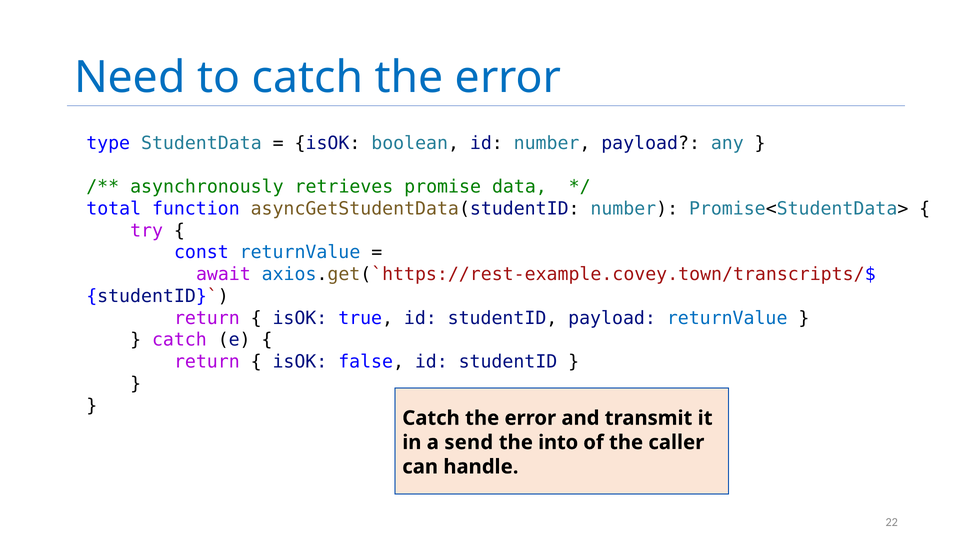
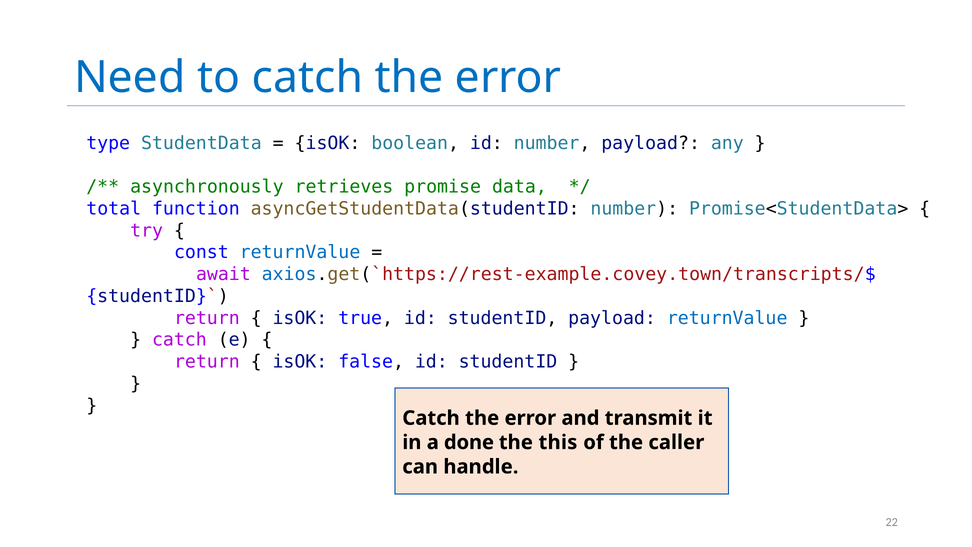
send: send -> done (469, 442)
into: into -> this (558, 442)
